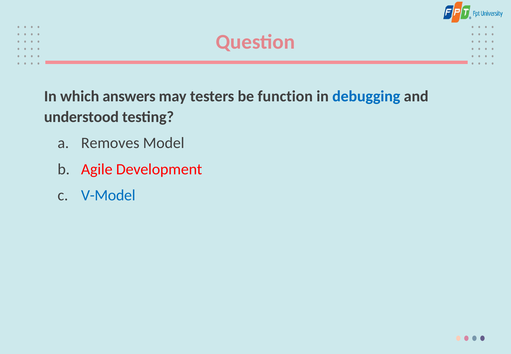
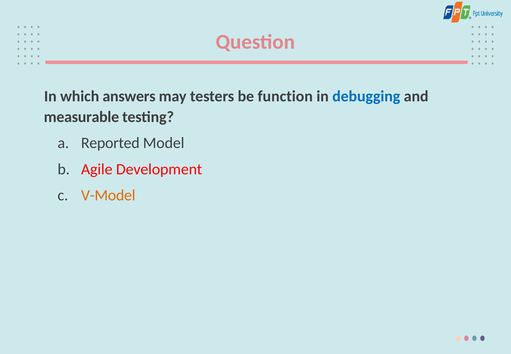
understood: understood -> measurable (81, 117)
Removes: Removes -> Reported (110, 143)
V-Model colour: blue -> orange (108, 195)
